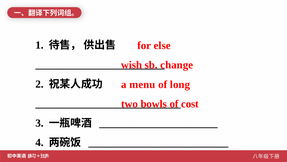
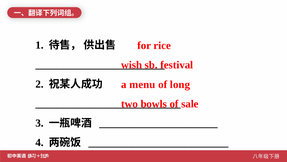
else: else -> rice (162, 45)
change: change -> festival (177, 65)
cost: cost -> sale (190, 104)
